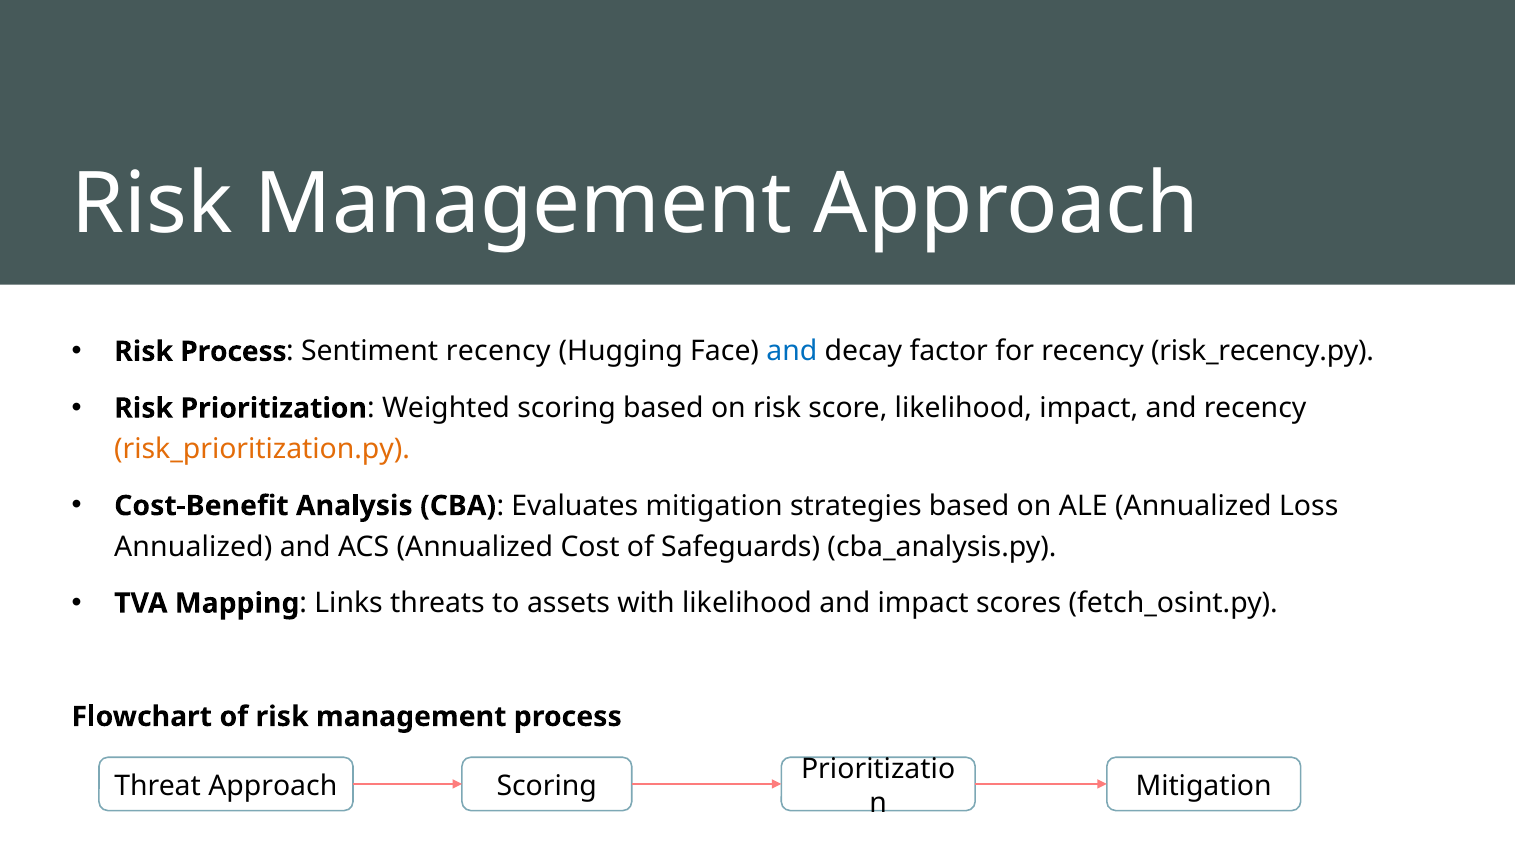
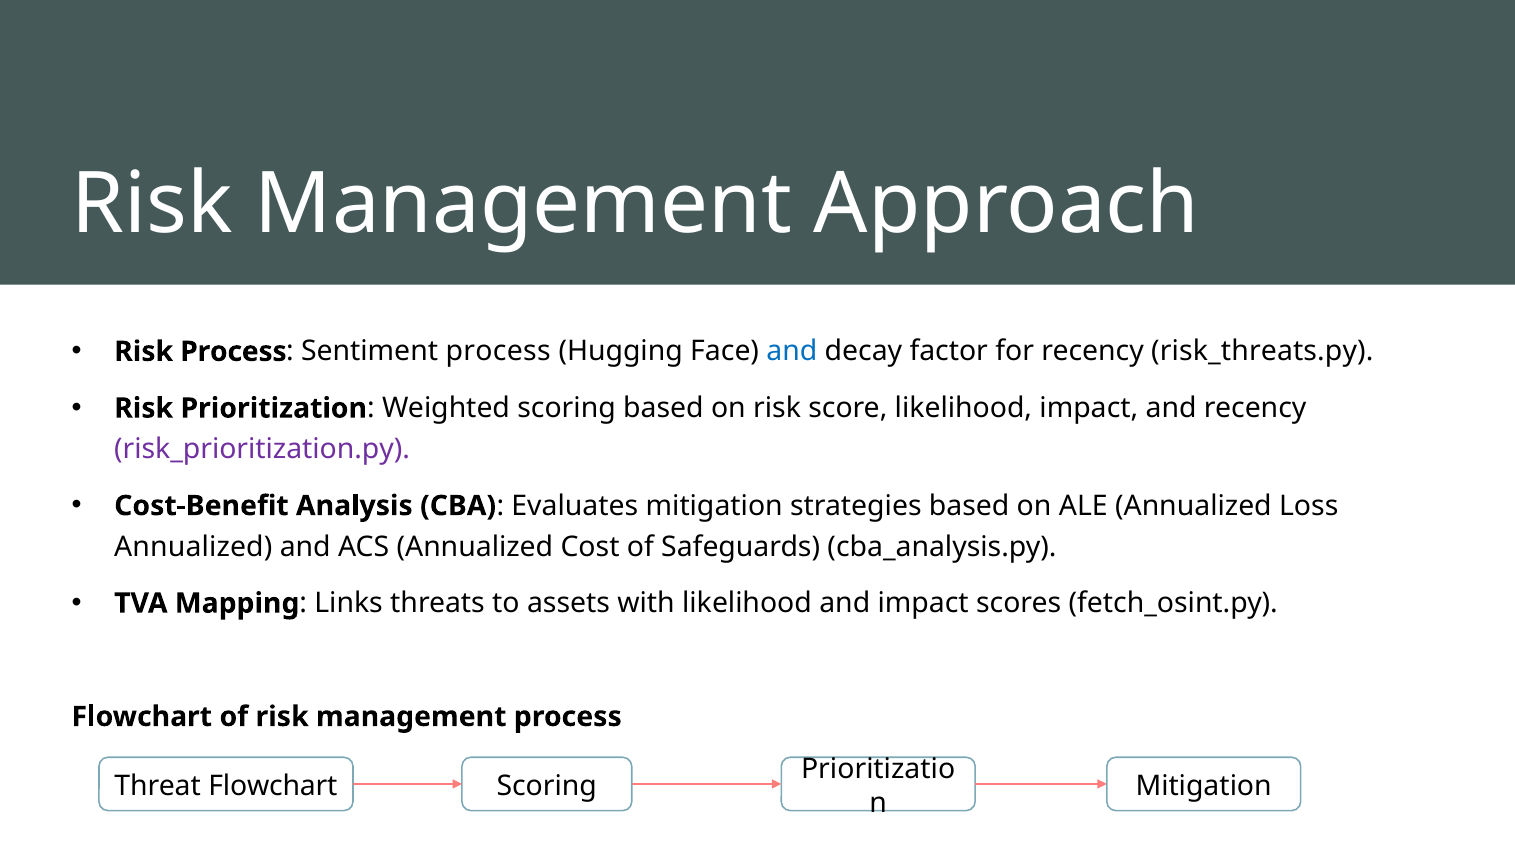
Sentiment recency: recency -> process (498, 352)
risk_recency.py: risk_recency.py -> risk_threats.py (1262, 352)
risk_prioritization.py colour: orange -> purple (262, 449)
Threat Approach: Approach -> Flowchart (273, 786)
